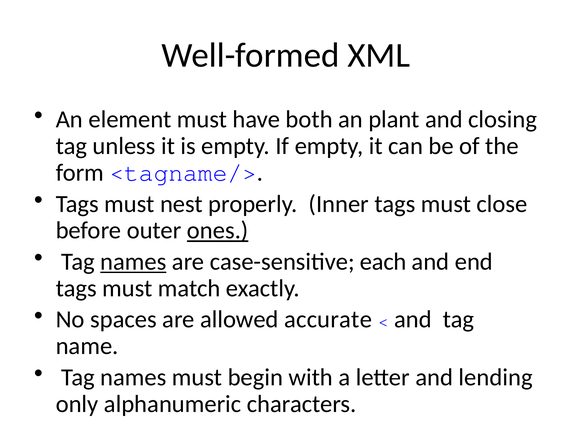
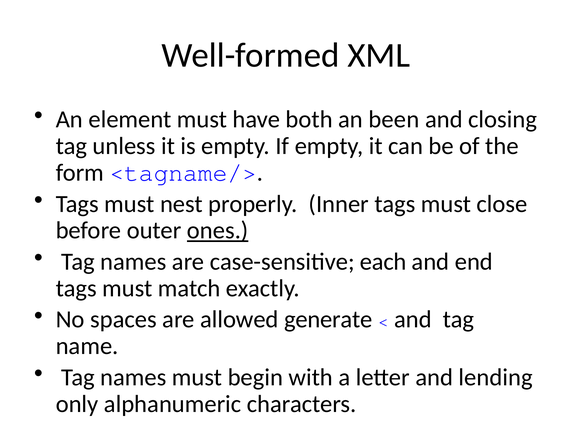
plant: plant -> been (394, 119)
names underline: present -> none (133, 262)
accurate: accurate -> generate (328, 320)
